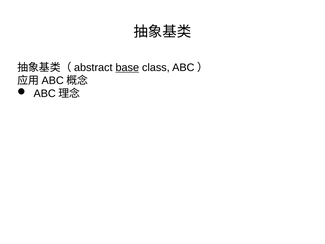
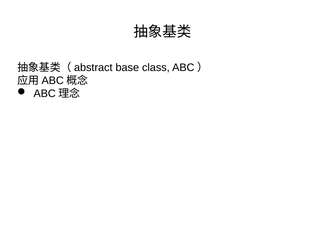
base underline: present -> none (127, 67)
